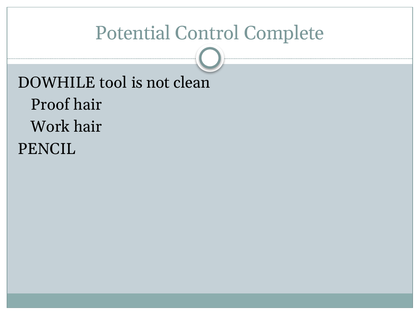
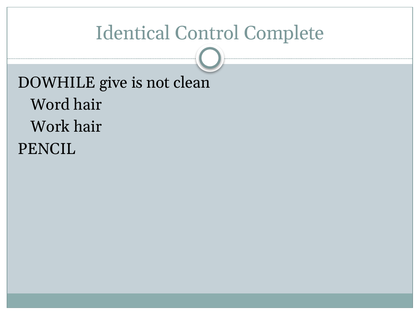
Potential: Potential -> Identical (133, 33)
tool: tool -> give (113, 83)
Proof: Proof -> Word (50, 105)
